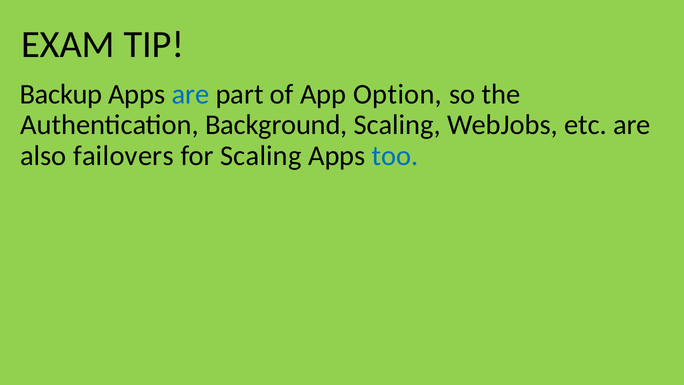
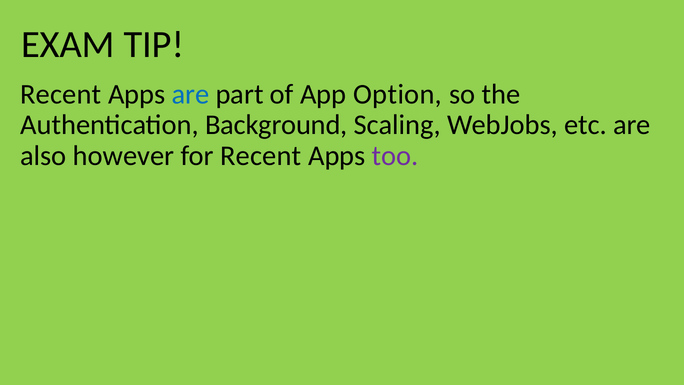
Backup: Backup -> Recent (61, 94)
failovers: failovers -> however (124, 156)
for Scaling: Scaling -> Recent (261, 156)
too colour: blue -> purple (395, 156)
